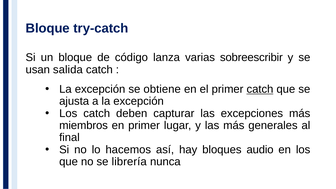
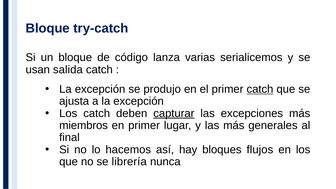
sobreescribir: sobreescribir -> serialicemos (251, 58)
obtiene: obtiene -> produjo (162, 89)
capturar underline: none -> present (174, 113)
audio: audio -> flujos (260, 150)
